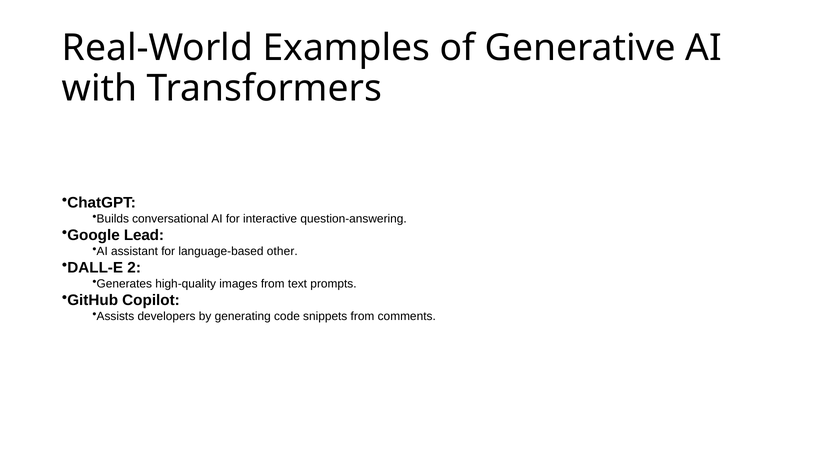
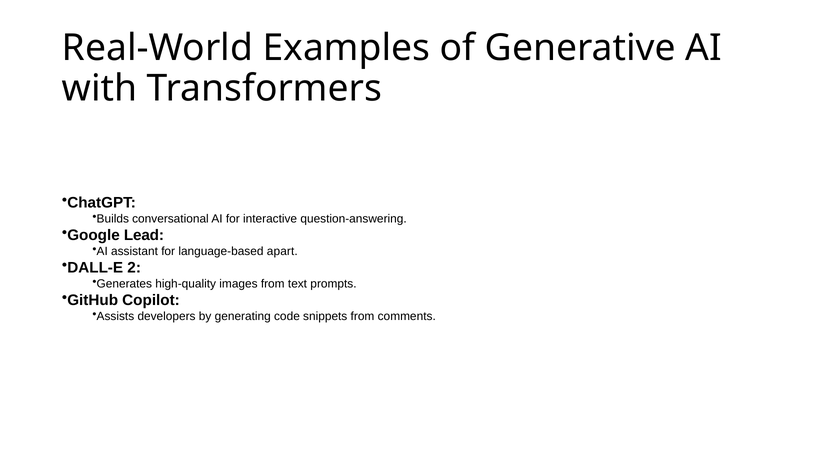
other: other -> apart (282, 251)
